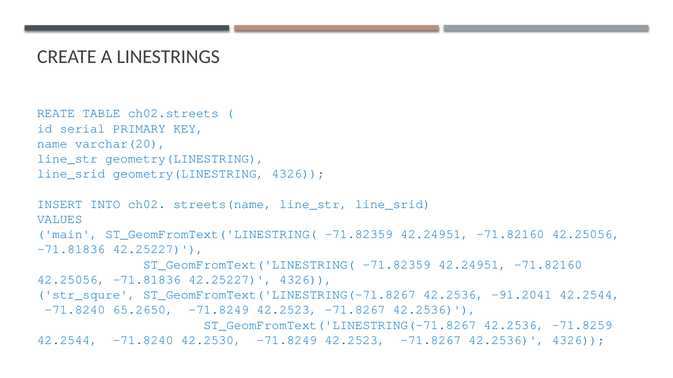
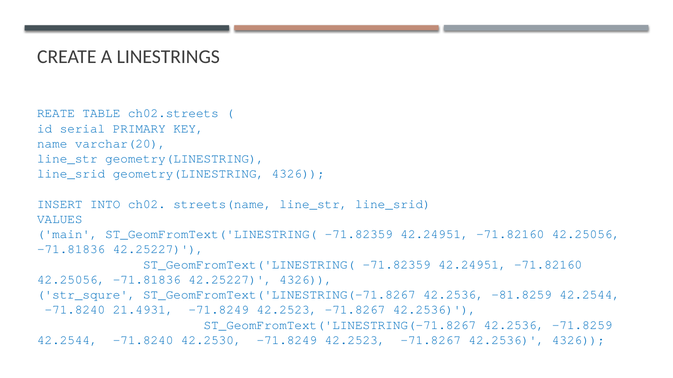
-91.2041: -91.2041 -> -81.8259 (522, 295)
65.2650: 65.2650 -> 21.4931 (143, 310)
